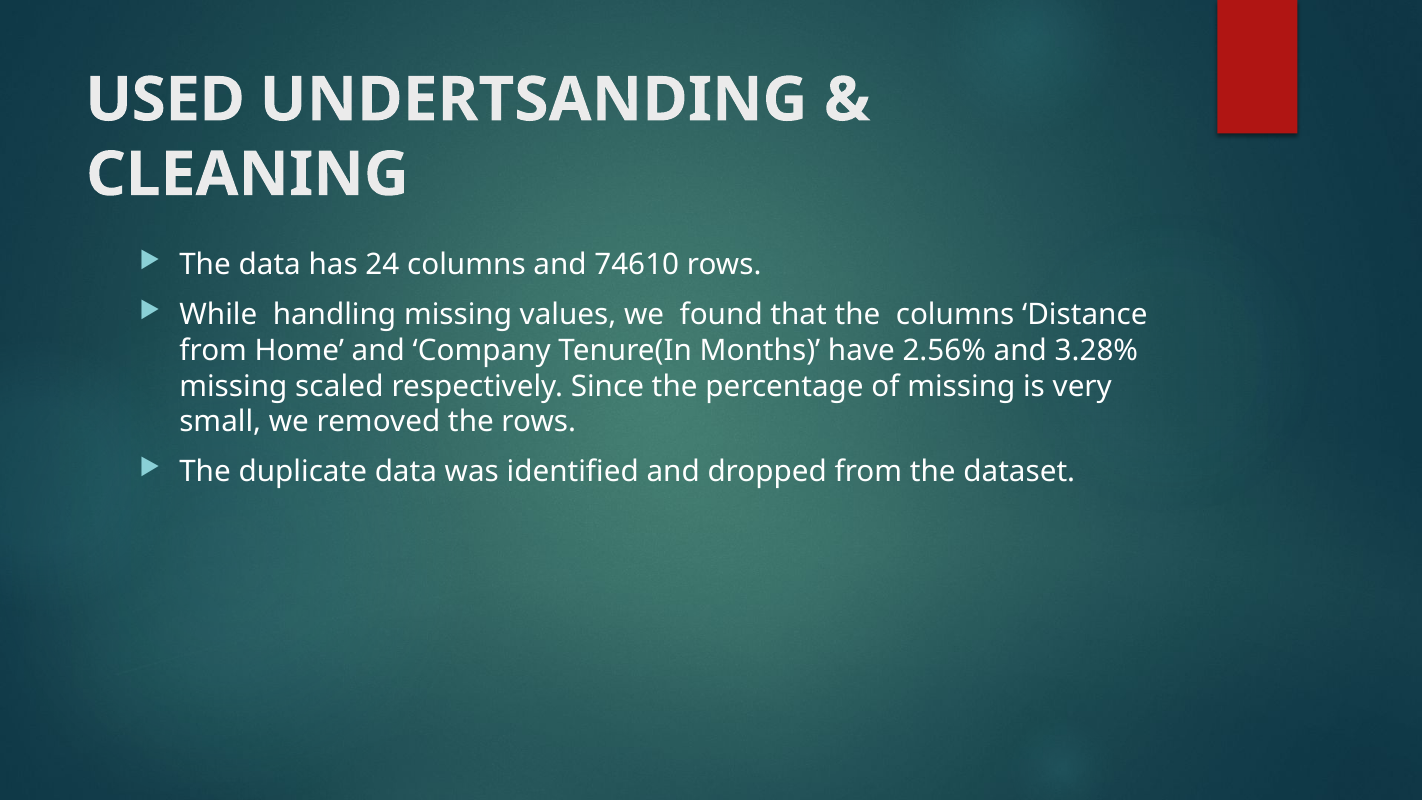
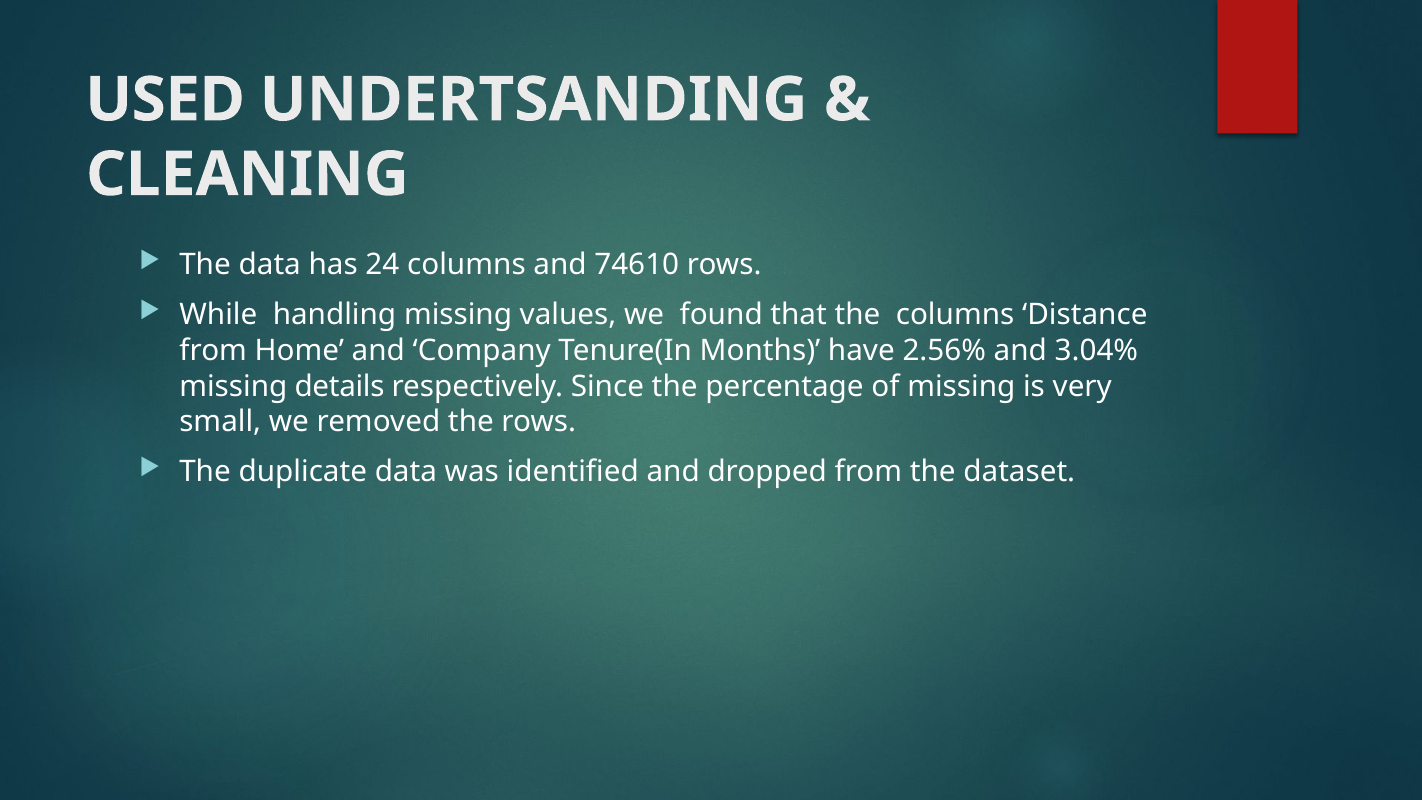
3.28%: 3.28% -> 3.04% (1096, 351)
scaled: scaled -> details (340, 386)
